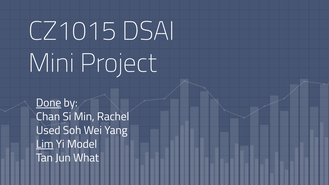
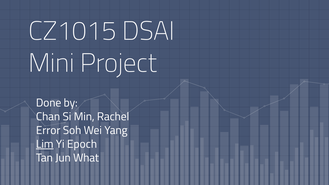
Done underline: present -> none (49, 103)
Used: Used -> Error (48, 130)
Model: Model -> Epoch (82, 144)
